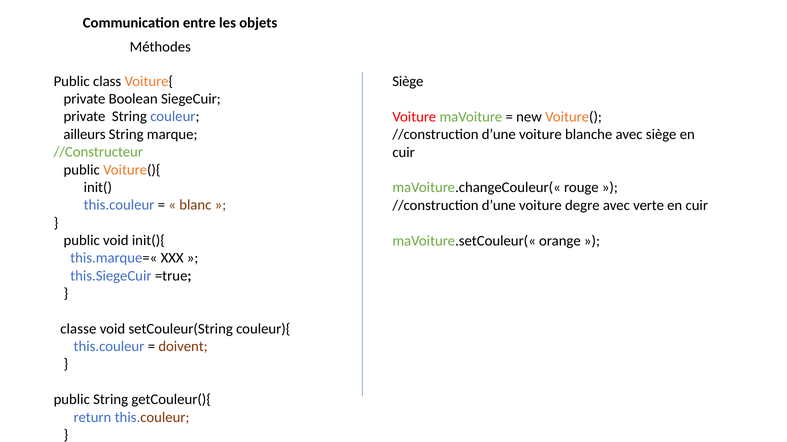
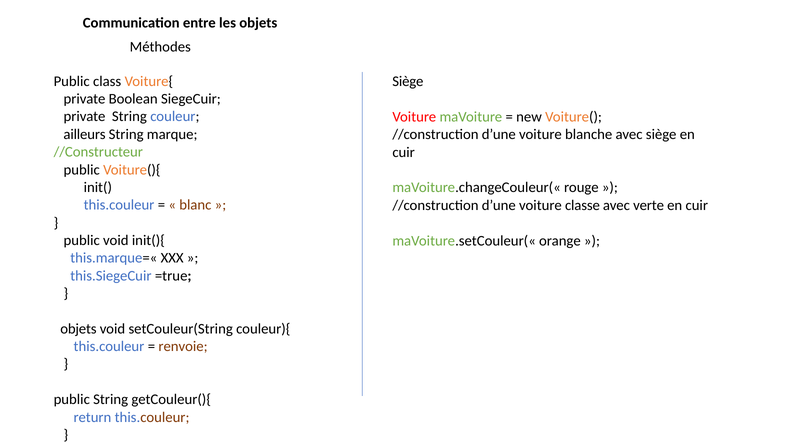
degre: degre -> classe (582, 206)
classe: classe -> objets (78, 329)
doivent: doivent -> renvoie (183, 347)
